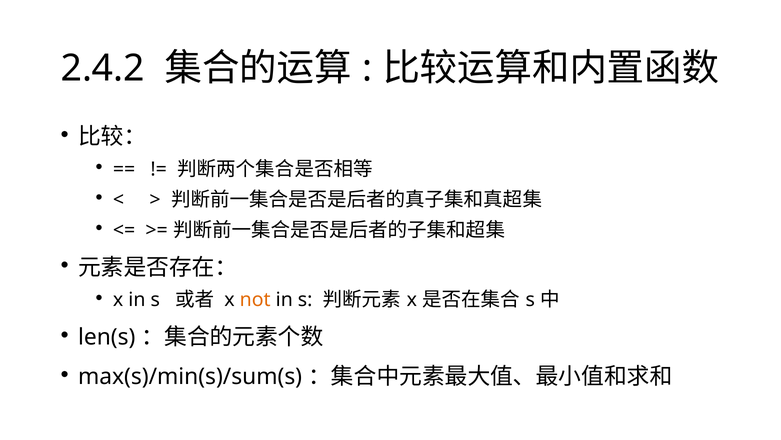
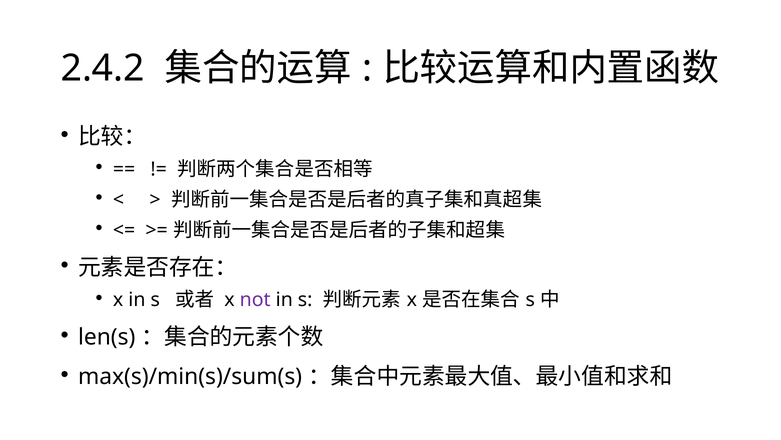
not colour: orange -> purple (255, 300)
